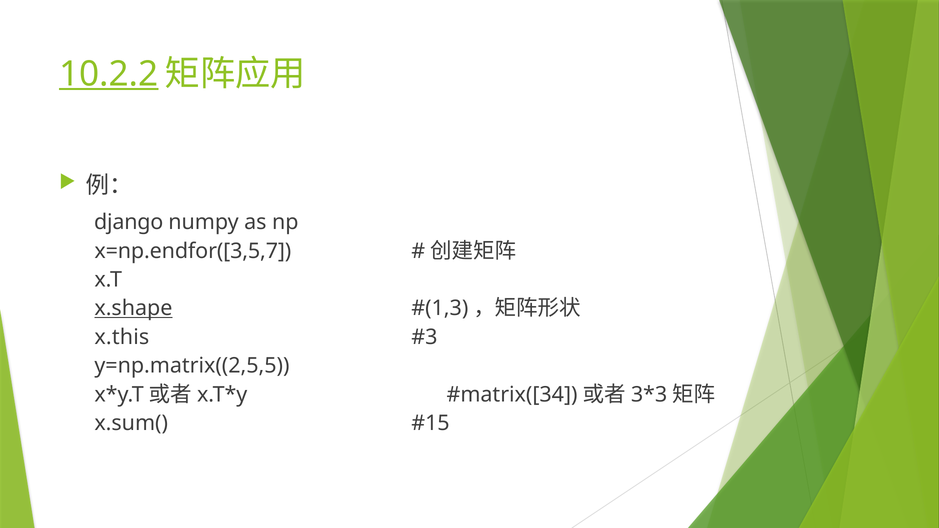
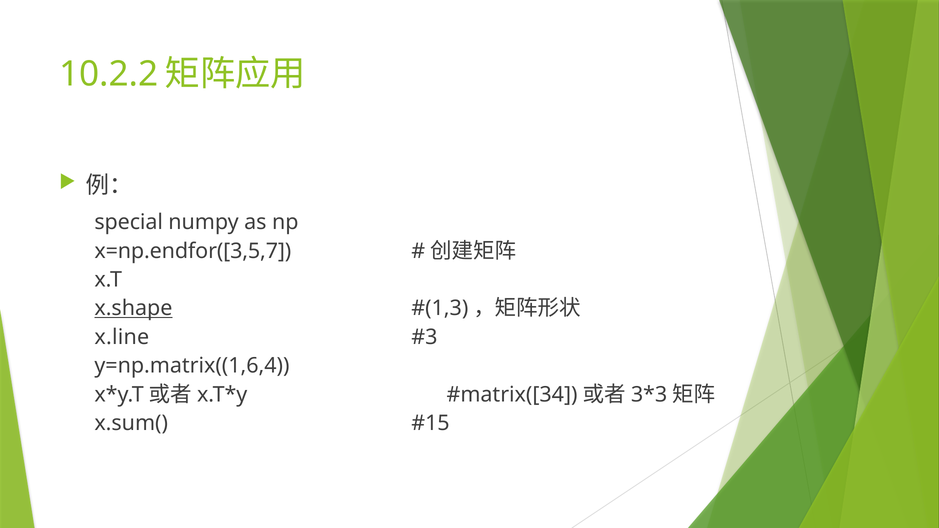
10.2.2 underline: present -> none (109, 74)
django: django -> special (129, 222)
x.this: x.this -> x.line (122, 337)
y=np.matrix((2,5,5: y=np.matrix((2,5,5 -> y=np.matrix((1,6,4 (192, 366)
